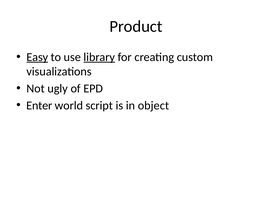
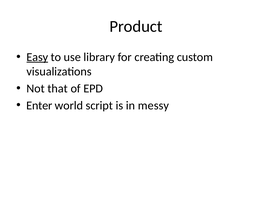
library underline: present -> none (99, 57)
ugly: ugly -> that (58, 89)
object: object -> messy (153, 105)
